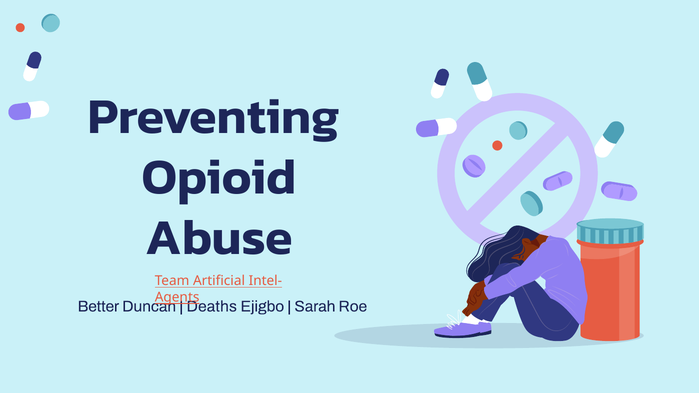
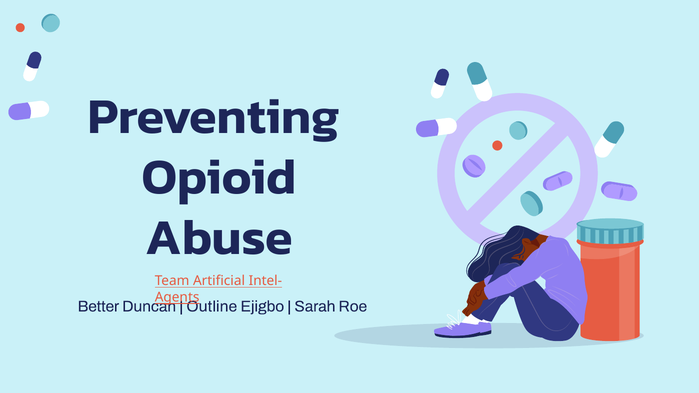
Deaths: Deaths -> Outline (212, 307)
